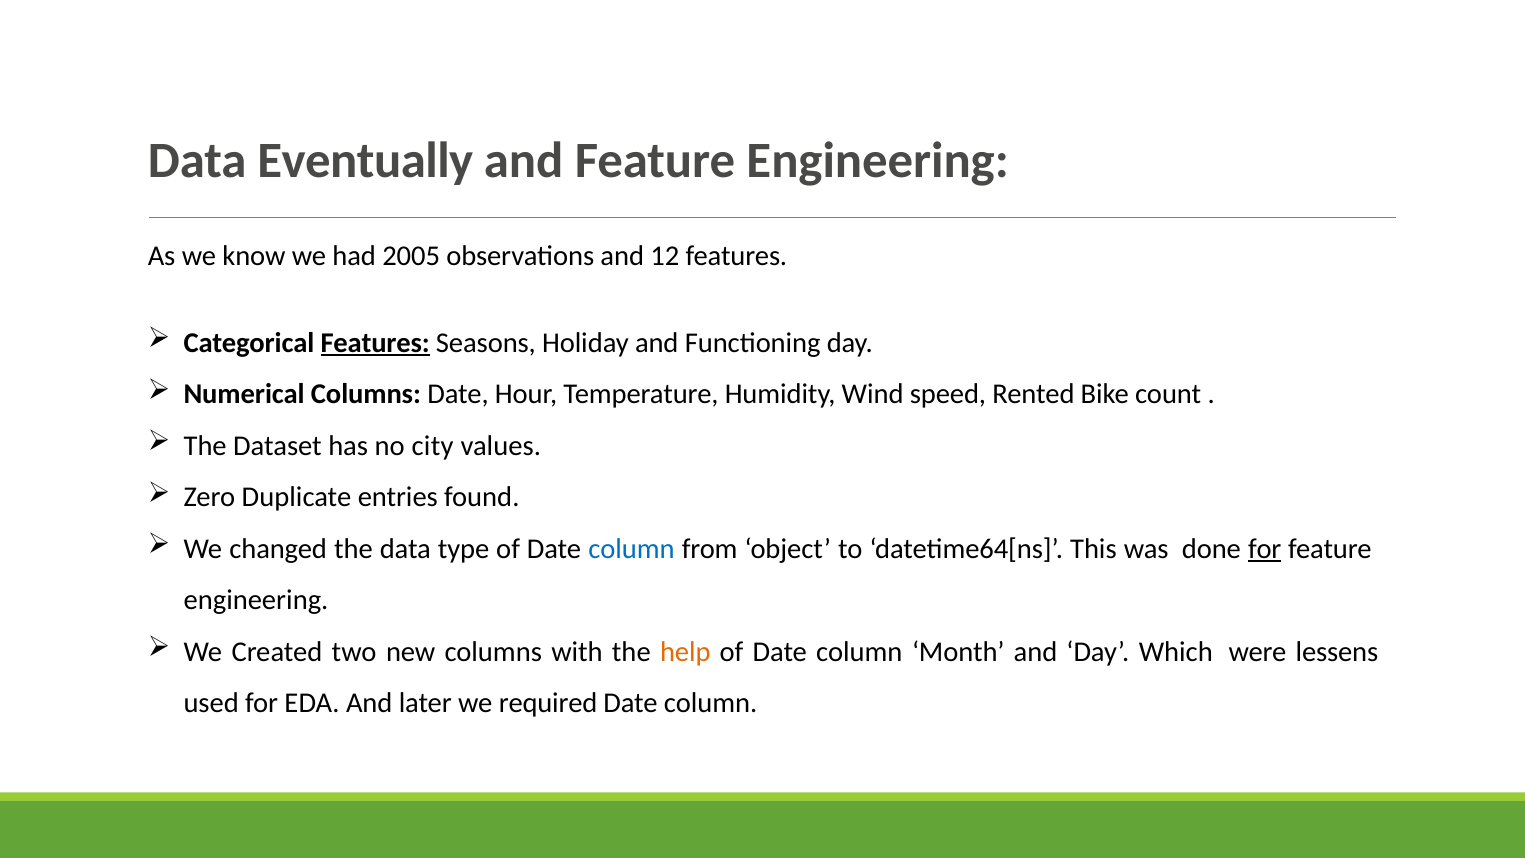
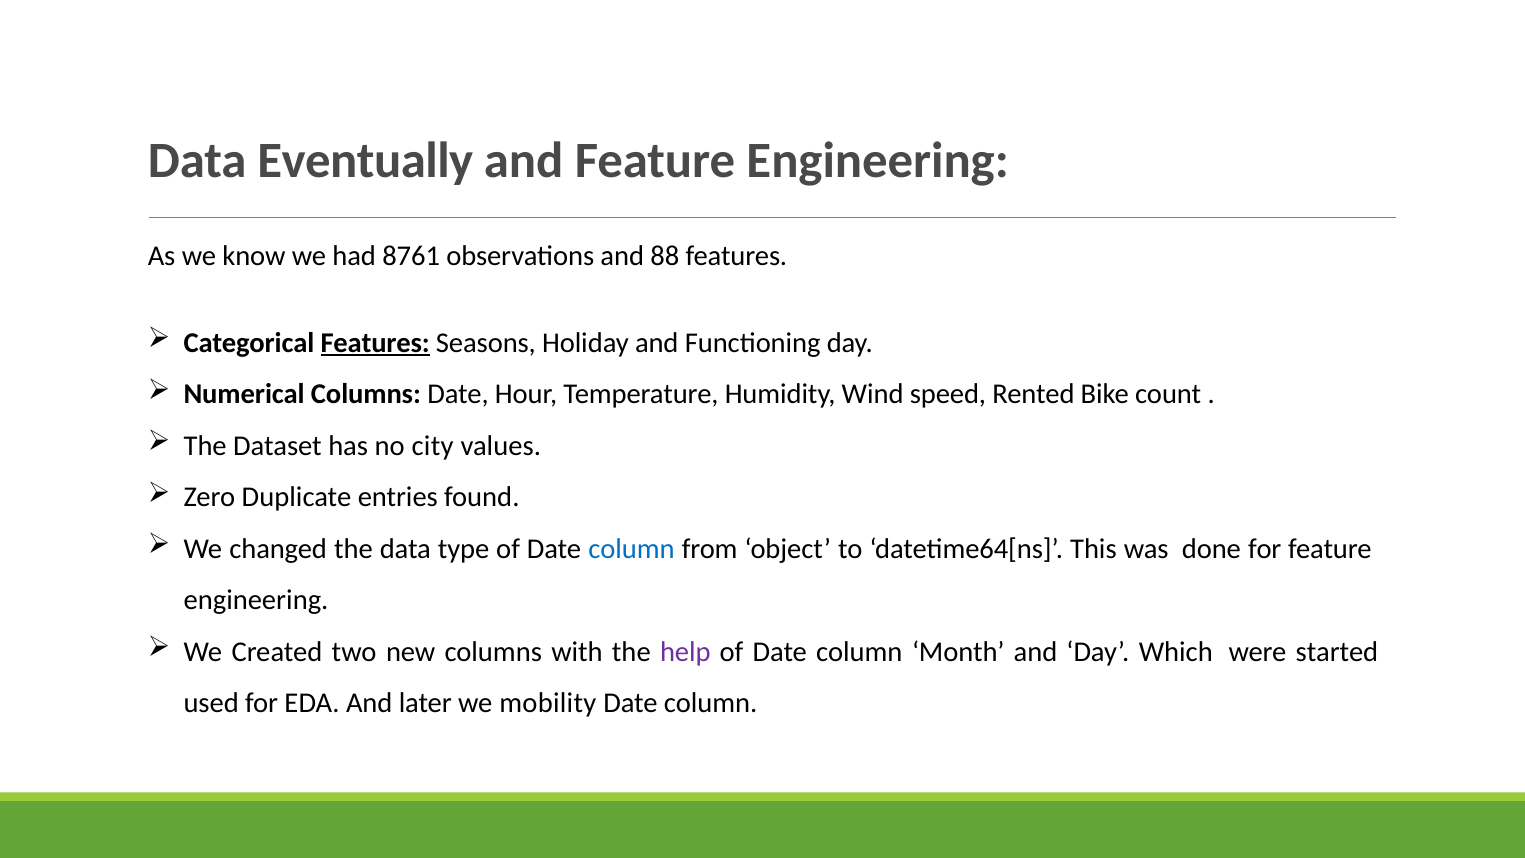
2005: 2005 -> 8761 (411, 256)
12: 12 -> 88 (665, 256)
for underline: present -> none (1265, 549)
help colour: orange -> purple (685, 652)
lessens: lessens -> started (1337, 652)
required: required -> mobility (548, 703)
